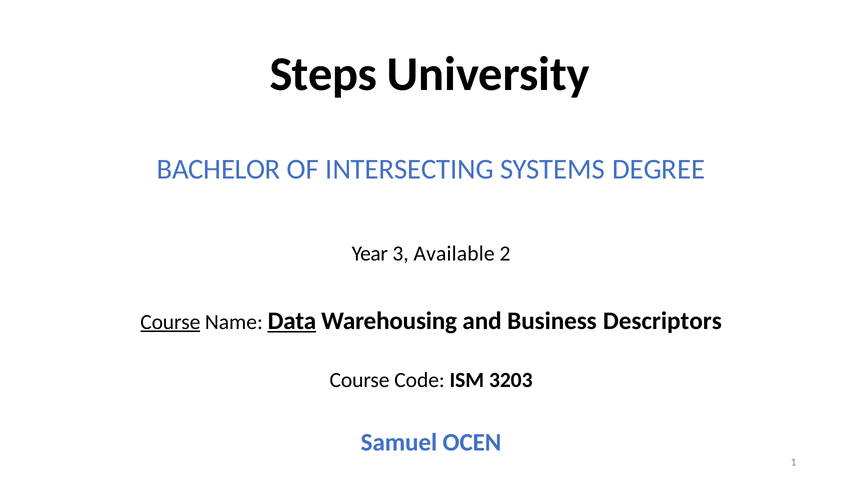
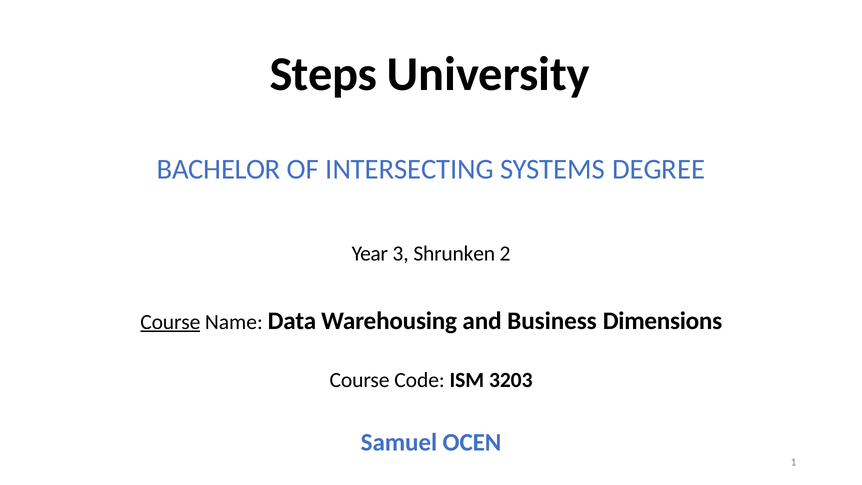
Available: Available -> Shrunken (454, 254)
Data underline: present -> none (292, 321)
Descriptors: Descriptors -> Dimensions (662, 321)
